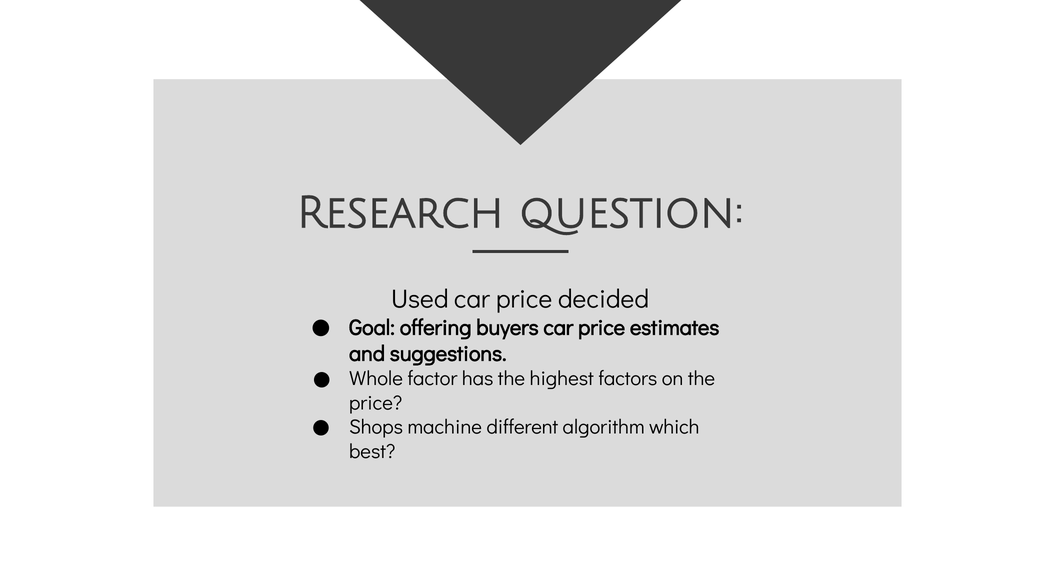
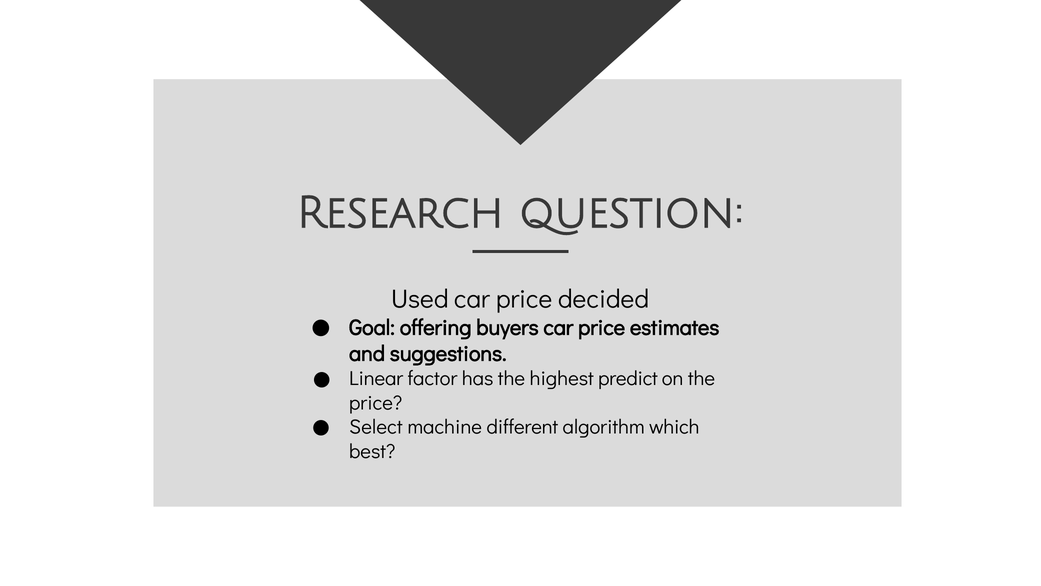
Whole: Whole -> Linear (376, 378)
factors: factors -> predict (628, 378)
Shops: Shops -> Select (376, 427)
